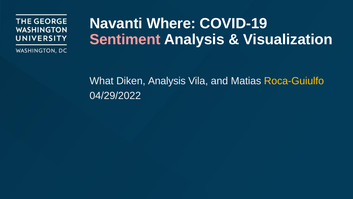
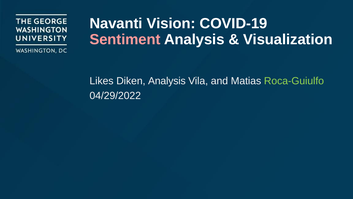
Where: Where -> Vision (171, 24)
What: What -> Likes (102, 81)
Roca-Guiulfo colour: yellow -> light green (294, 81)
